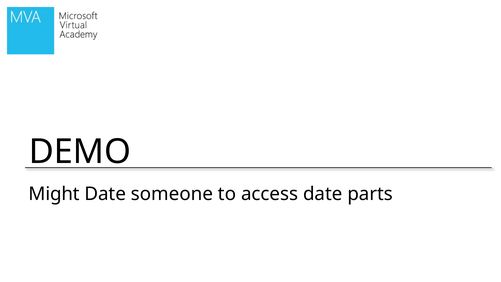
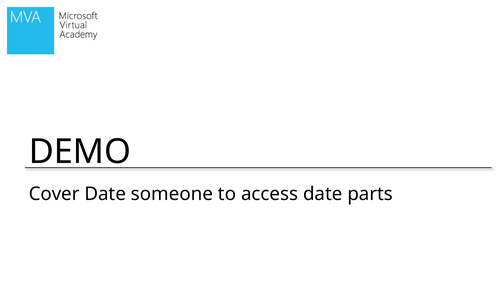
Might: Might -> Cover (54, 194)
